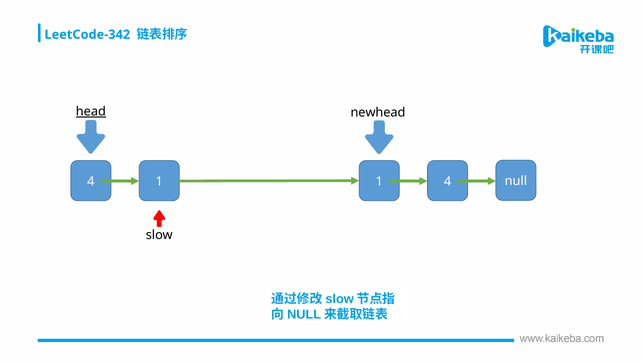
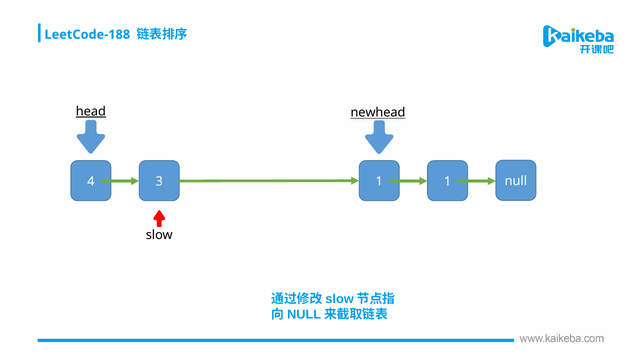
LeetCode-342: LeetCode-342 -> LeetCode-188 (87, 35)
newhead underline: none -> present (378, 113)
4 1: 1 -> 3 (159, 181)
1 4: 4 -> 1 (448, 181)
